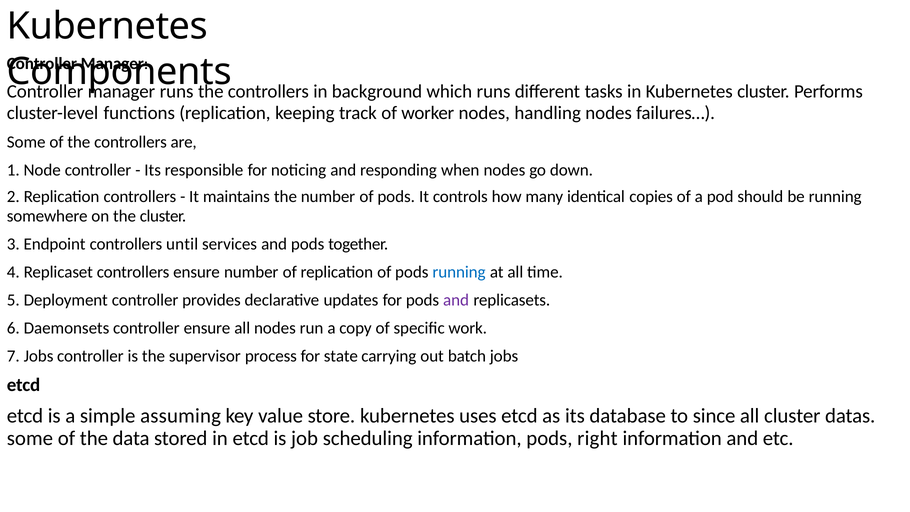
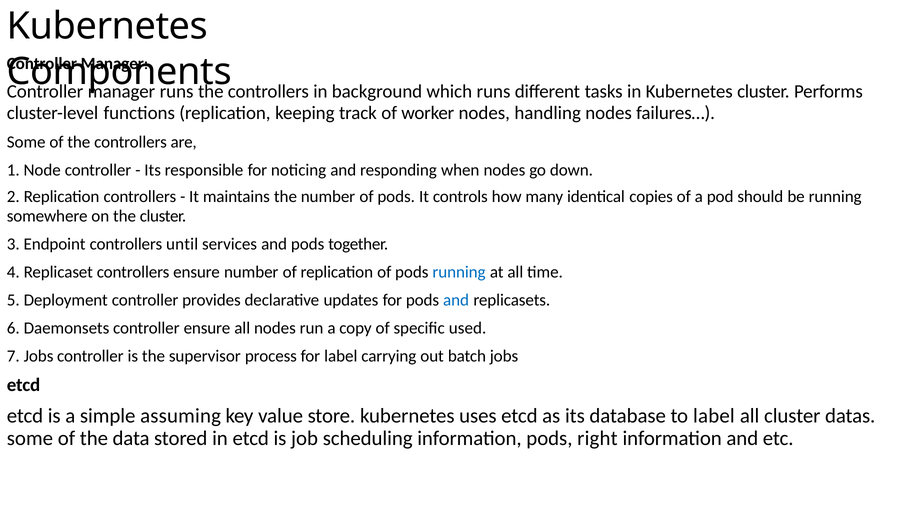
and colour: purple -> blue (456, 300)
work: work -> used (468, 328)
for state: state -> label (341, 356)
to since: since -> label (714, 416)
